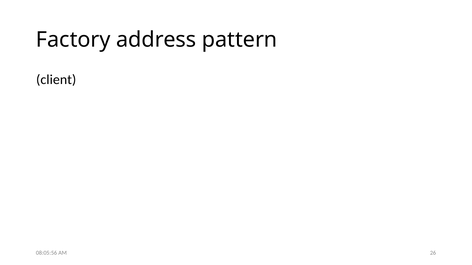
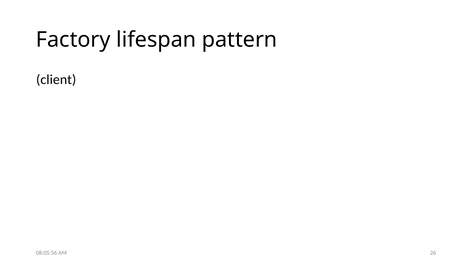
address: address -> lifespan (156, 40)
